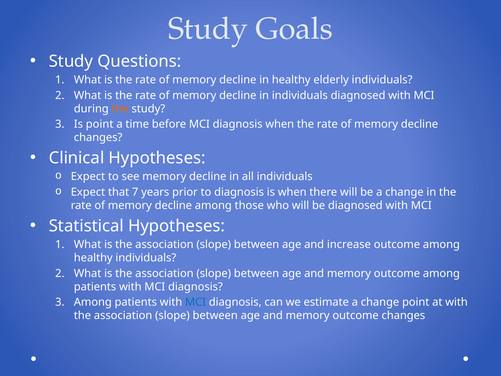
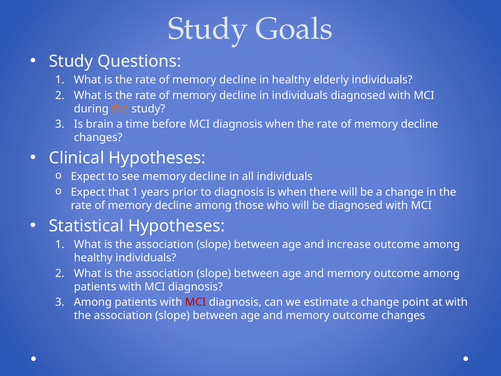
Is point: point -> brain (100, 124)
that 7: 7 -> 1 (135, 192)
MCI colour: blue -> red (196, 302)
